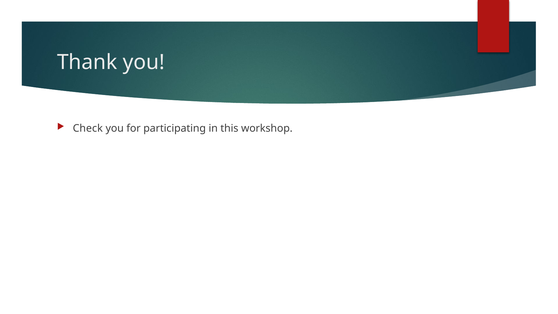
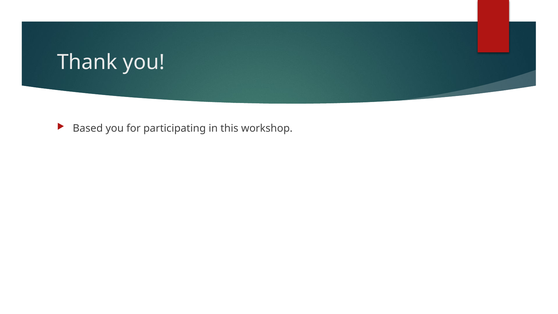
Check: Check -> Based (88, 128)
